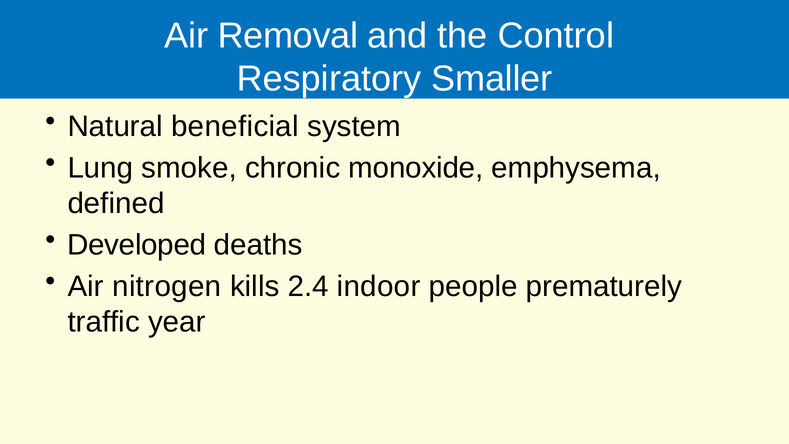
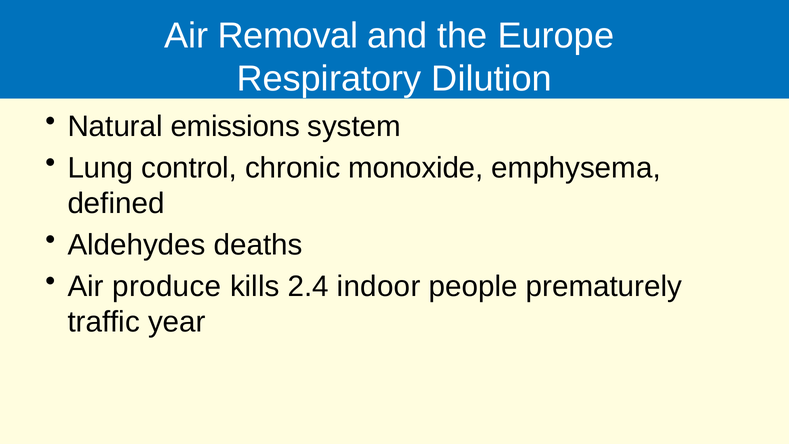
Control: Control -> Europe (556, 36)
Smaller: Smaller -> Dilution (492, 79)
beneficial: beneficial -> emissions (235, 126)
smoke: smoke -> control (189, 168)
Developed: Developed -> Aldehydes (137, 245)
nitrogen: nitrogen -> produce (167, 286)
